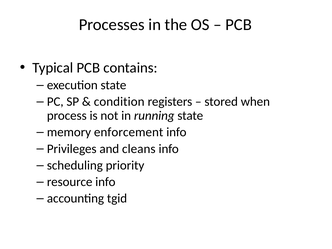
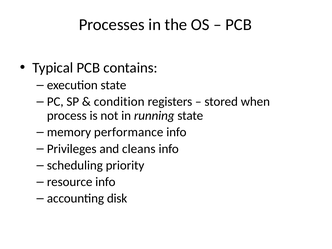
enforcement: enforcement -> performance (129, 132)
tgid: tgid -> disk (117, 198)
